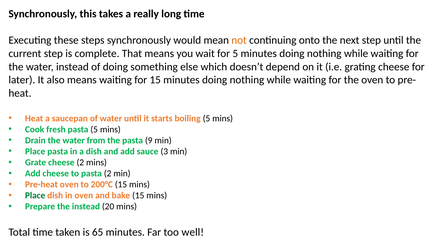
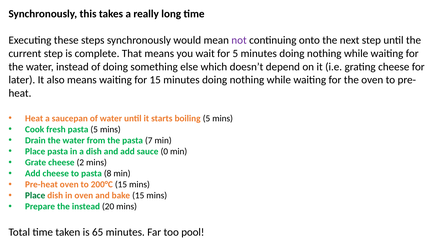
not colour: orange -> purple (239, 40)
9: 9 -> 7 (149, 140)
3: 3 -> 0 (164, 152)
pasta 2: 2 -> 8 (108, 174)
well: well -> pool (193, 232)
